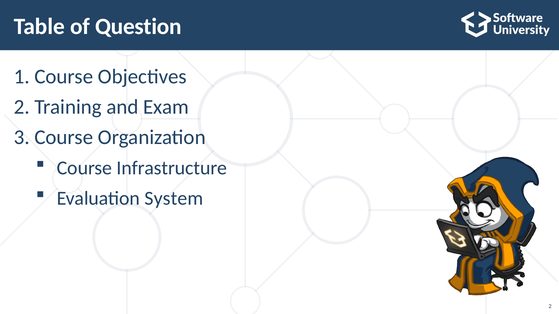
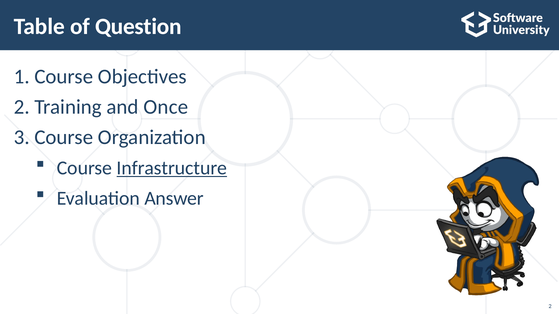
Exam: Exam -> Once (166, 107)
Infrastructure underline: none -> present (172, 168)
System: System -> Answer (174, 198)
